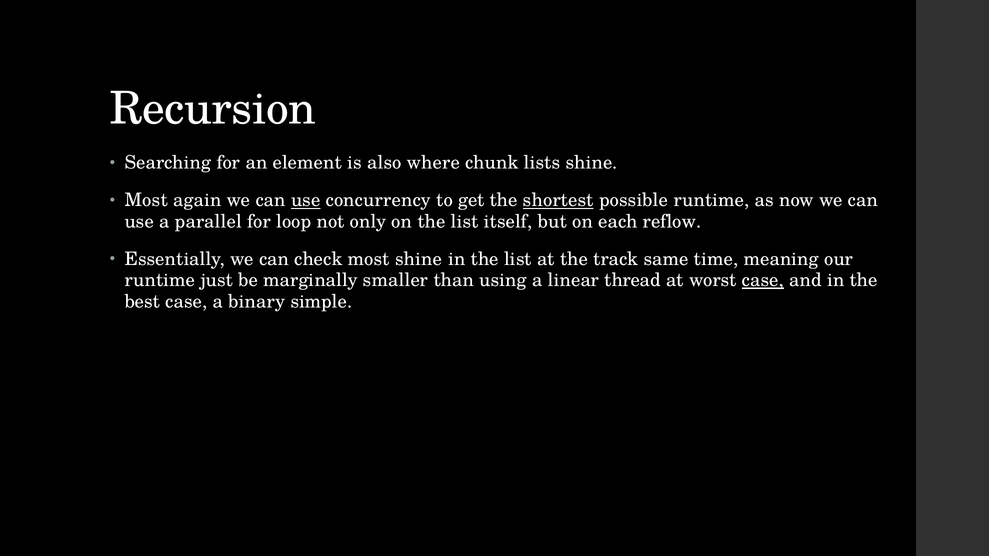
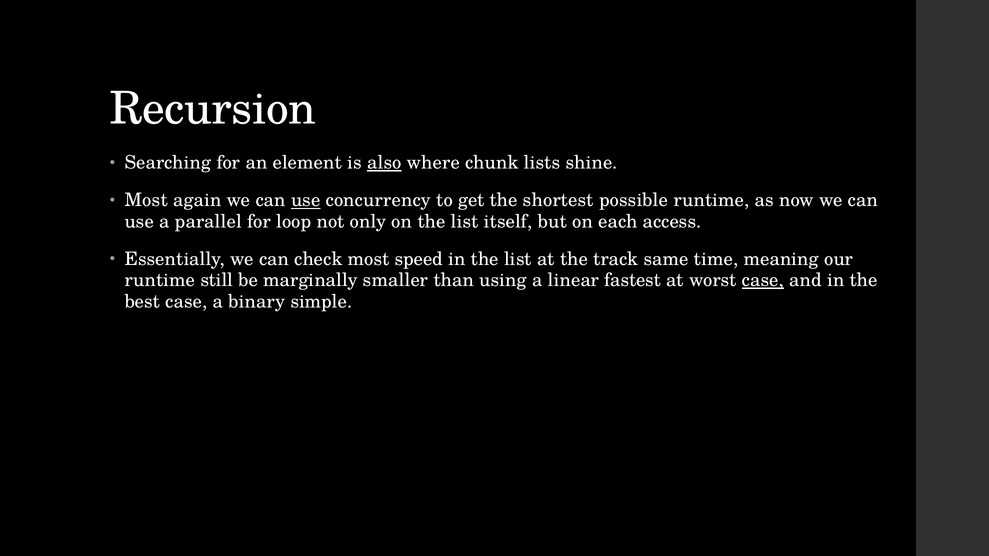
also underline: none -> present (384, 163)
shortest underline: present -> none (558, 201)
reflow: reflow -> access (672, 222)
most shine: shine -> speed (419, 259)
just: just -> still (217, 280)
thread: thread -> fastest (633, 280)
